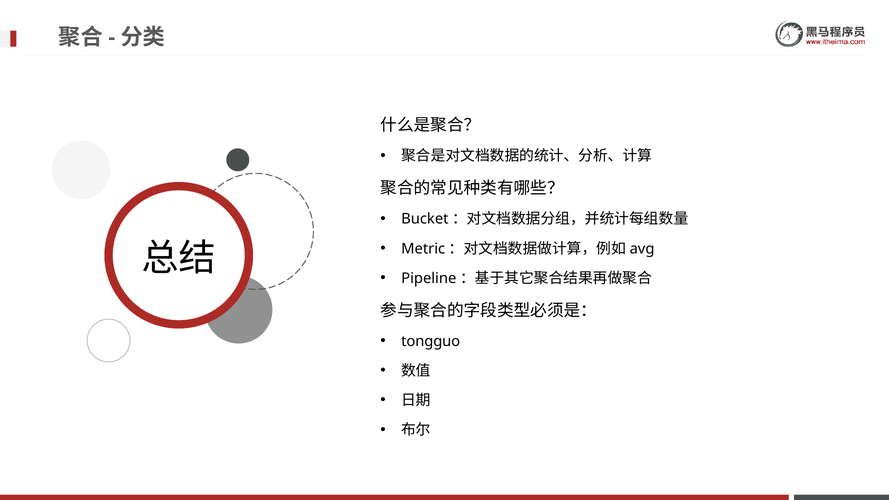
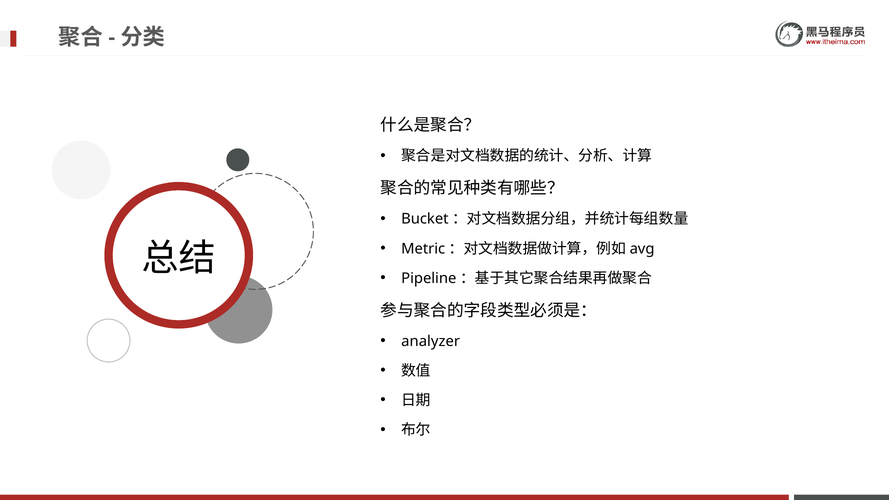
tongguo: tongguo -> analyzer (431, 341)
